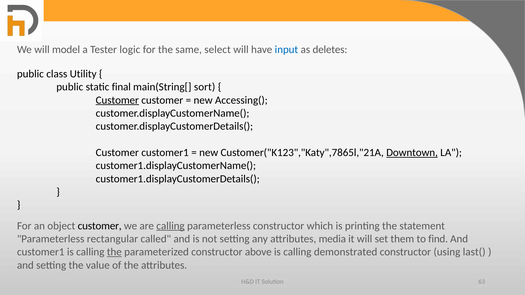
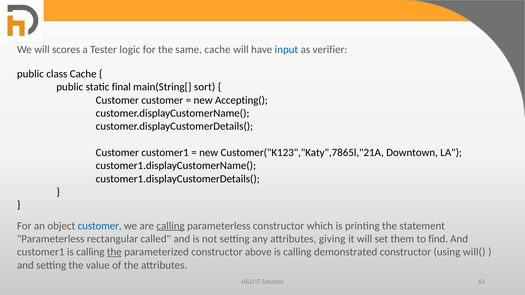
model: model -> scores (66, 50)
same select: select -> cache (218, 50)
deletes: deletes -> verifier (330, 50)
class Utility: Utility -> Cache (83, 74)
Customer underline: present -> none (117, 100)
Accessing(: Accessing( -> Accepting( (241, 100)
Downtown underline: present -> none (412, 153)
customer colour: black -> blue (100, 226)
media: media -> giving (332, 239)
last(: last( -> will( (474, 252)
